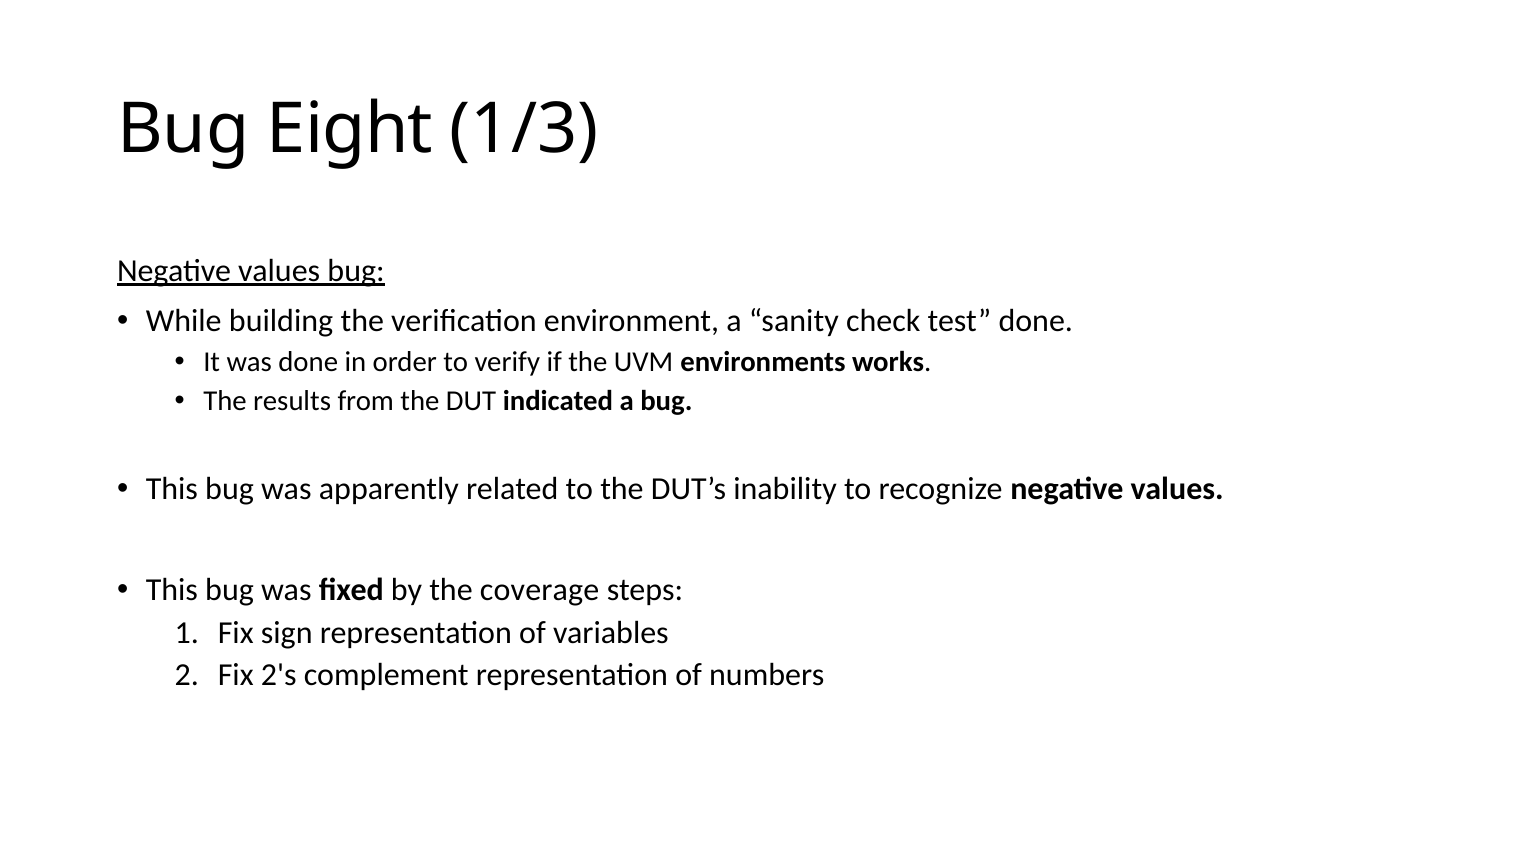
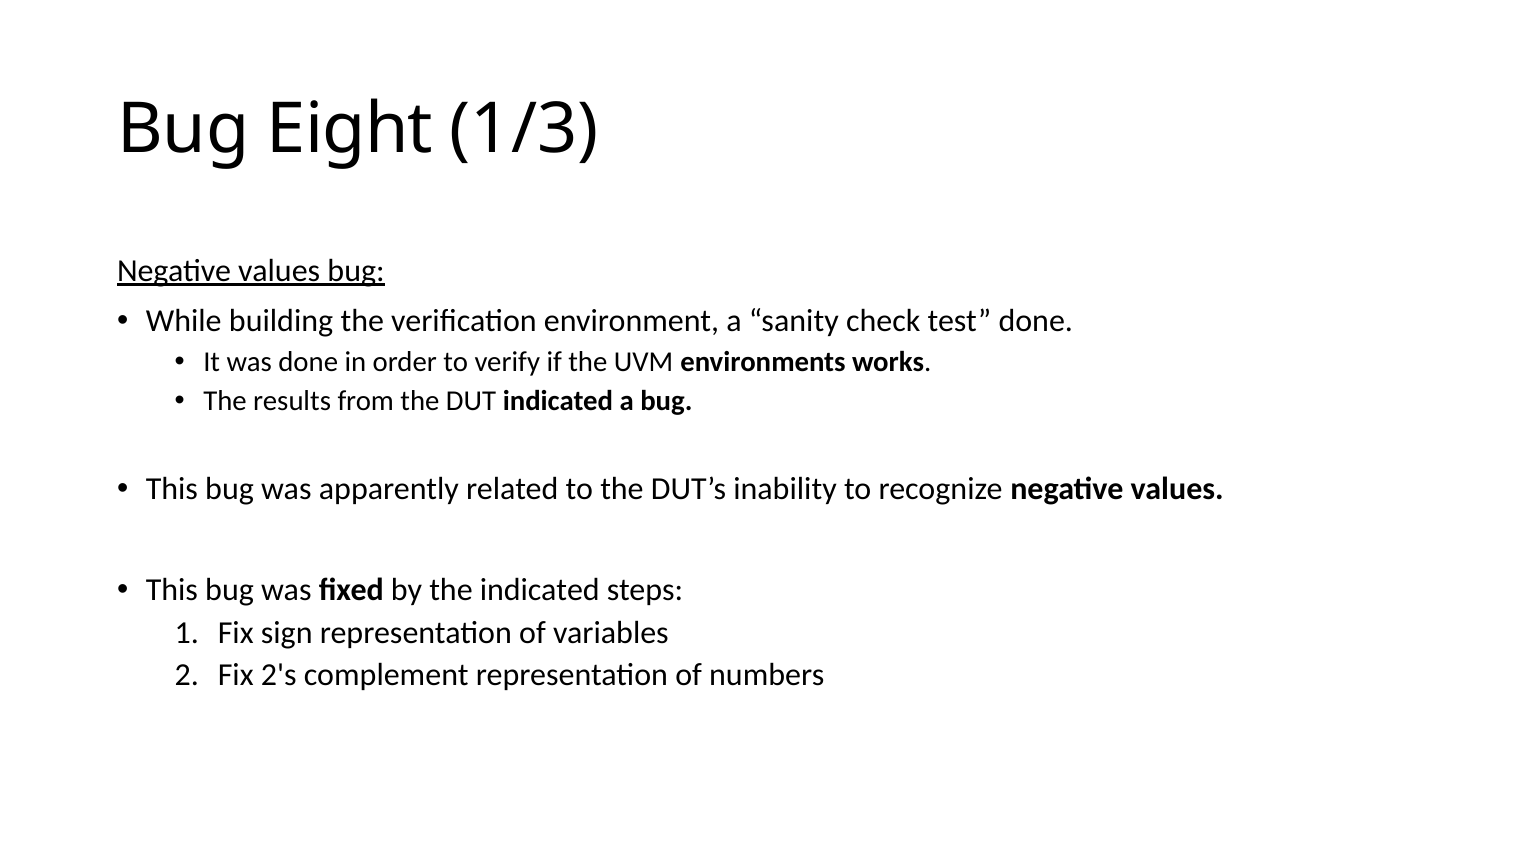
the coverage: coverage -> indicated (540, 590)
